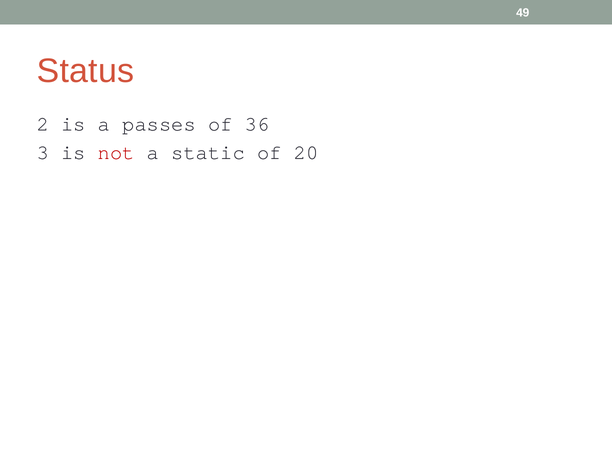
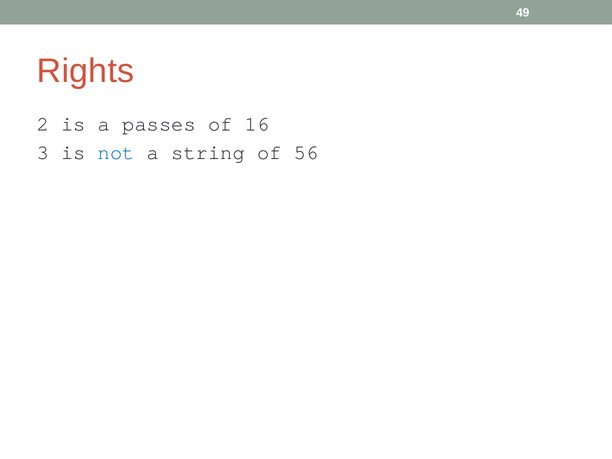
Status: Status -> Rights (85, 71)
36: 36 -> 16 (257, 124)
not colour: red -> blue (116, 152)
static: static -> string (208, 152)
20: 20 -> 56 (306, 152)
